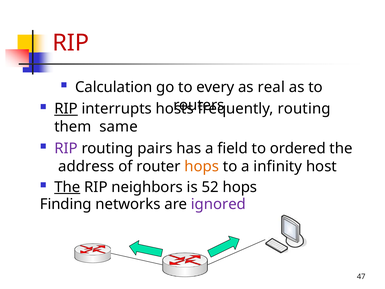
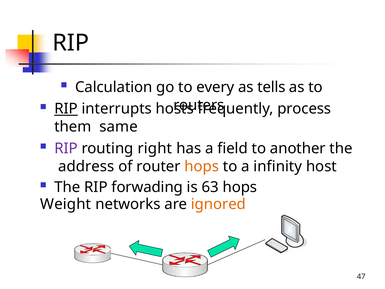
RIP colour: red -> black (71, 43)
real: real -> tells (271, 87)
routing: routing -> process (304, 109)
pairs: pairs -> right (155, 148)
ordered: ordered -> another (298, 148)
The underline: present -> none (67, 187)
neighbors: neighbors -> forwading (147, 187)
52: 52 -> 63 (210, 187)
Finding: Finding -> Weight (66, 204)
ignored colour: purple -> orange (218, 204)
